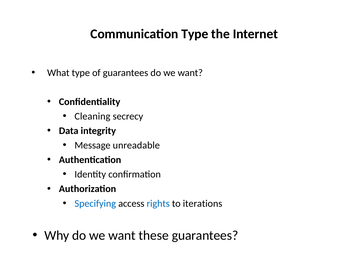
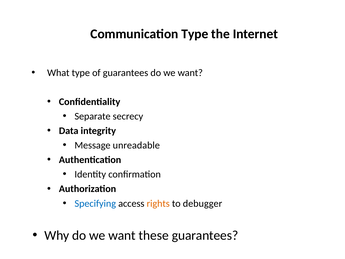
Cleaning: Cleaning -> Separate (93, 116)
rights colour: blue -> orange (158, 203)
iterations: iterations -> debugger (203, 203)
